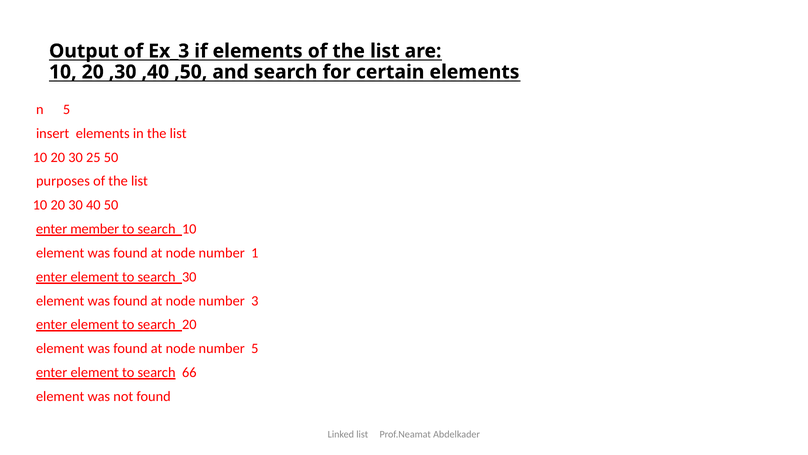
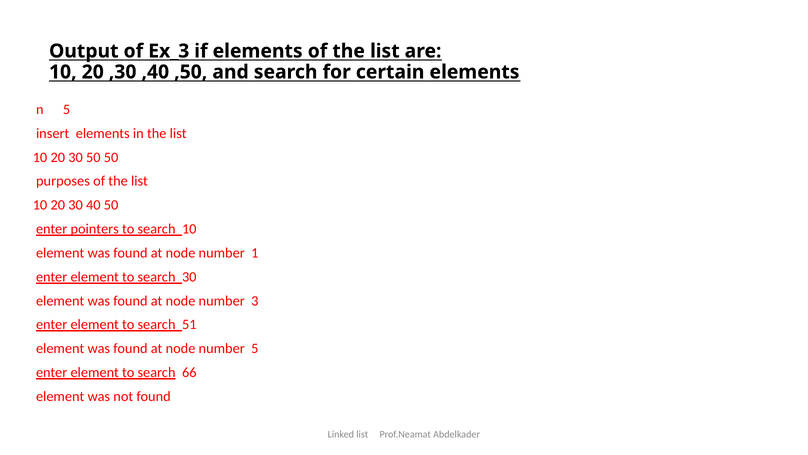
30 25: 25 -> 50 (93, 157)
member: member -> pointers (95, 229)
search 20: 20 -> 51 (189, 324)
